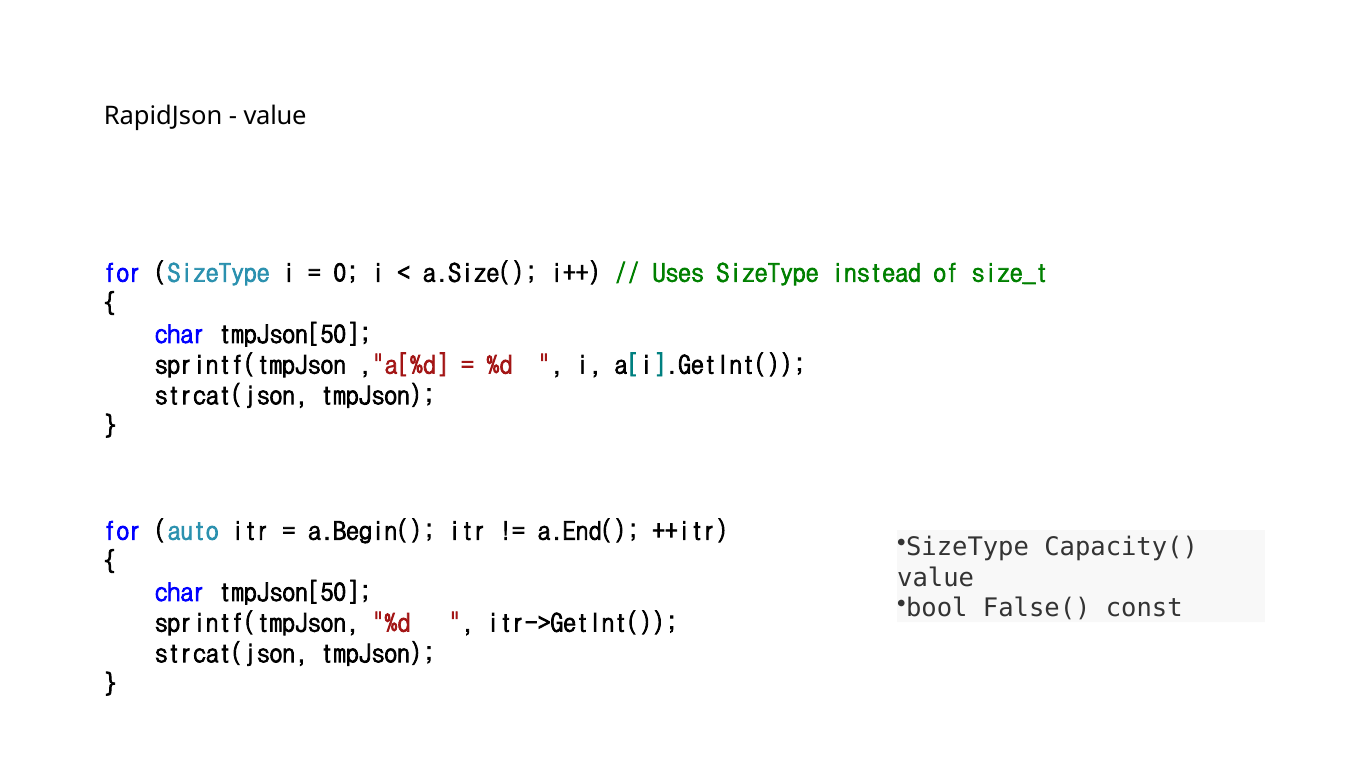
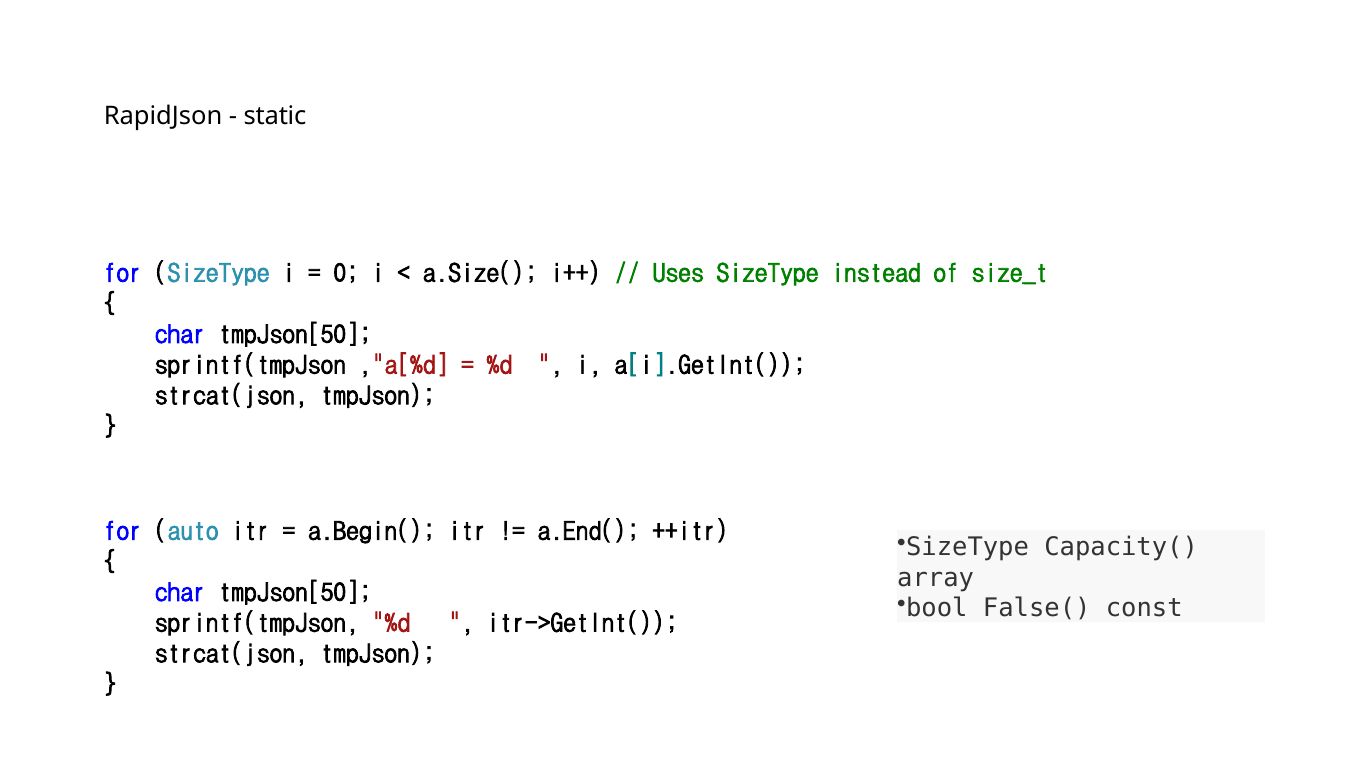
value: value -> static (275, 117)
value: value -> array (936, 578)
